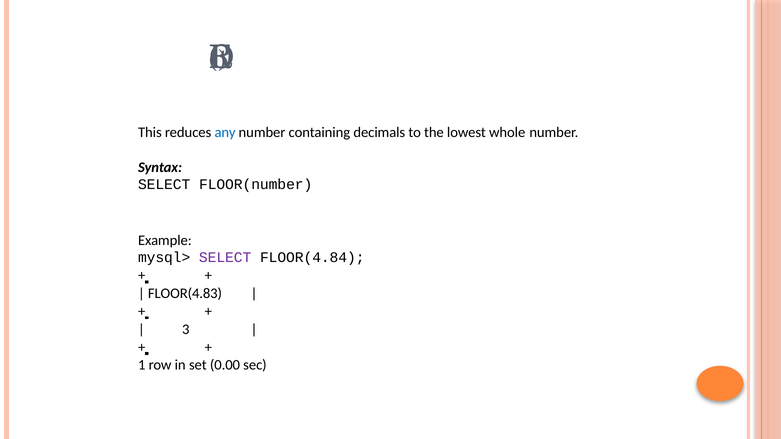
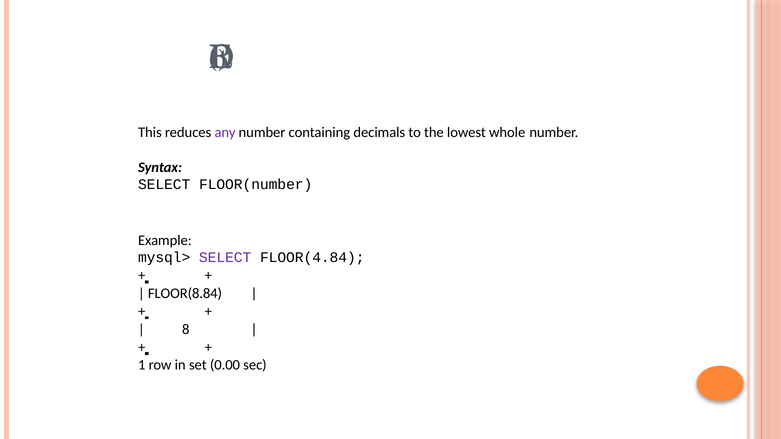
any colour: blue -> purple (225, 132)
FLOOR(4.83: FLOOR(4.83 -> FLOOR(8.84 (185, 294)
3: 3 -> 8 (186, 330)
